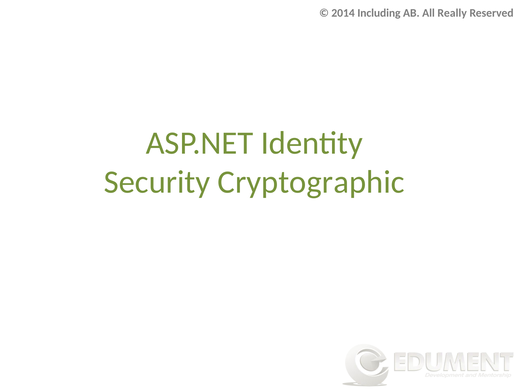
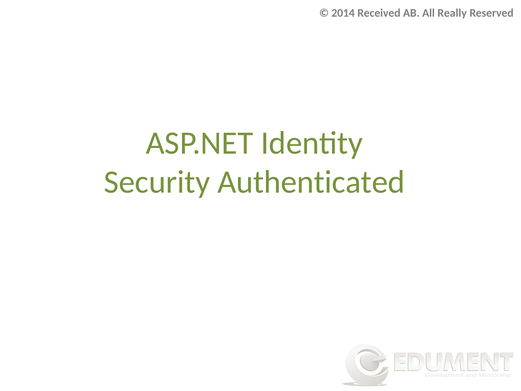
Including: Including -> Received (379, 13)
Cryptographic: Cryptographic -> Authenticated (311, 182)
